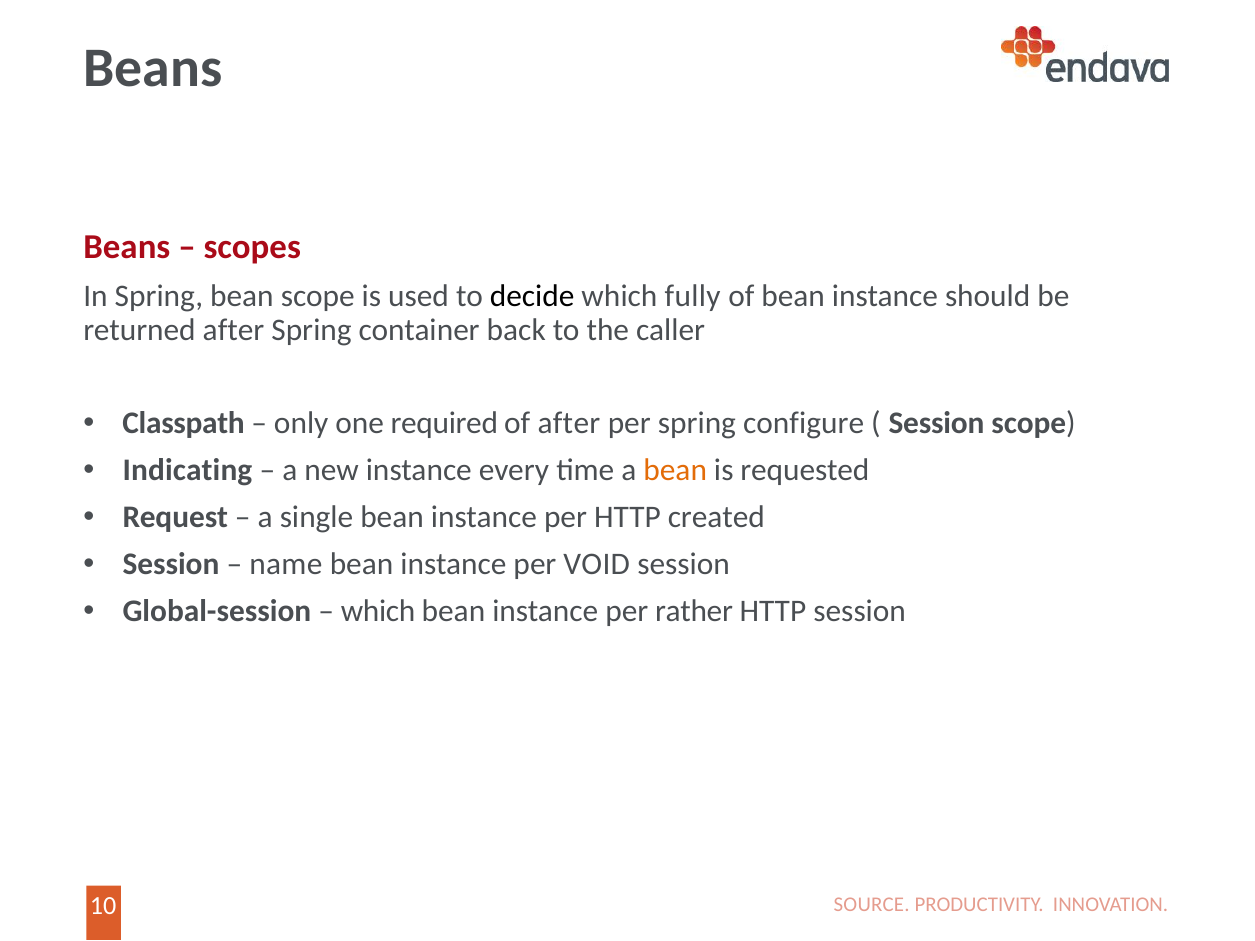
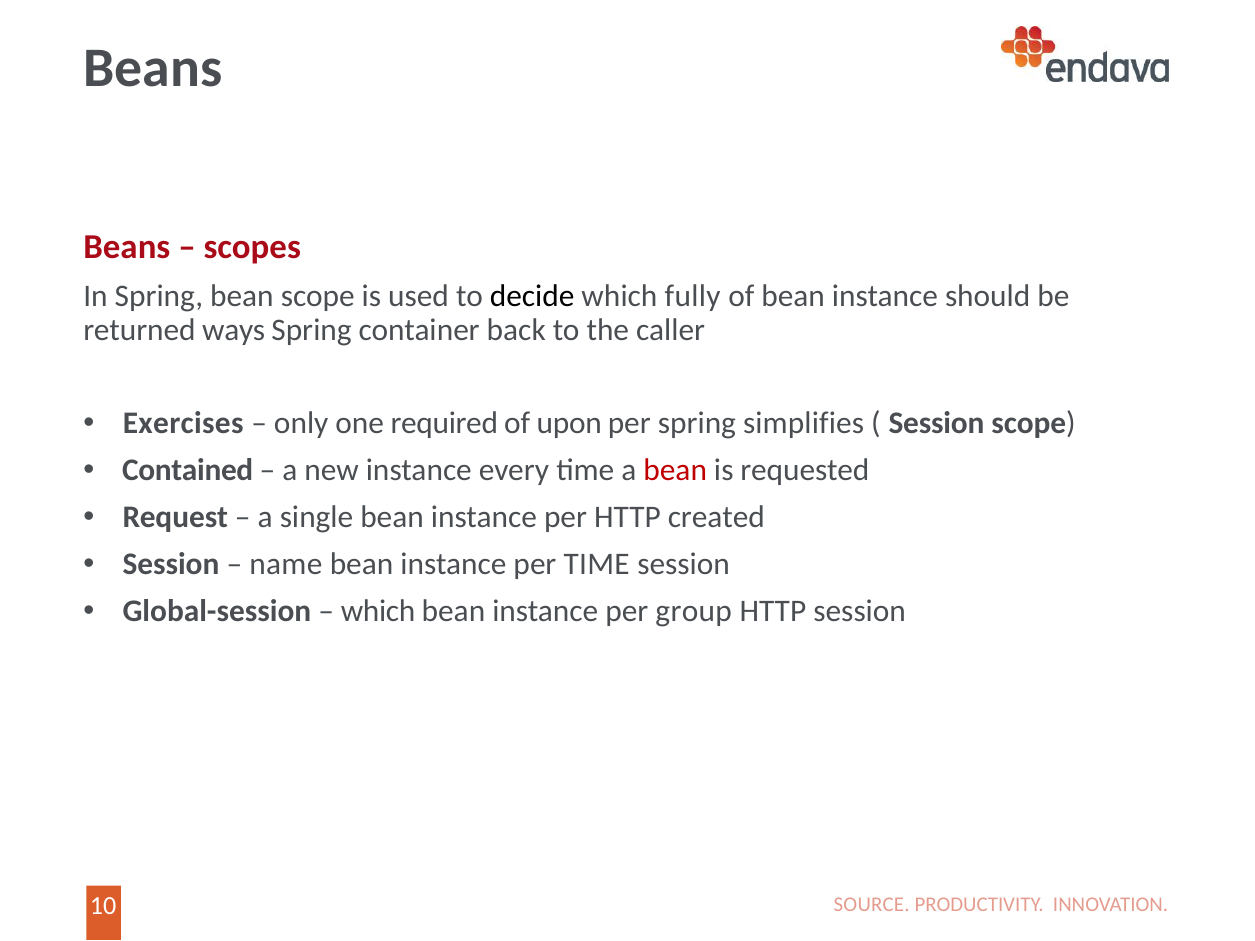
returned after: after -> ways (234, 330)
Classpath: Classpath -> Exercises (183, 424)
of after: after -> upon (569, 424)
configure: configure -> simplifies (804, 424)
Indicating: Indicating -> Contained (188, 471)
bean colour: orange -> red (675, 471)
per VOID: VOID -> TIME (597, 565)
rather: rather -> group (694, 612)
